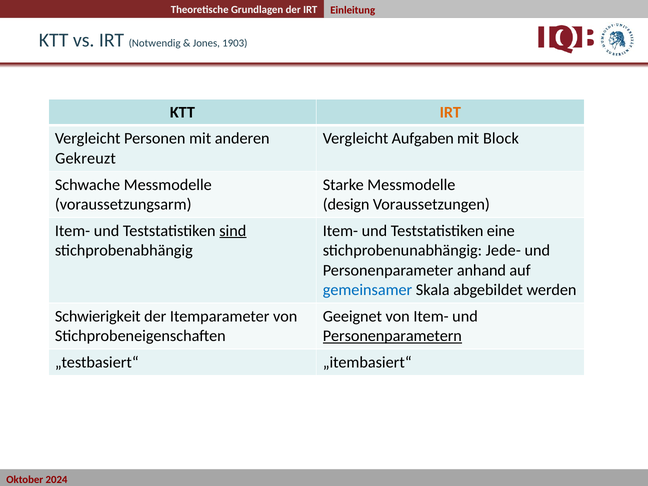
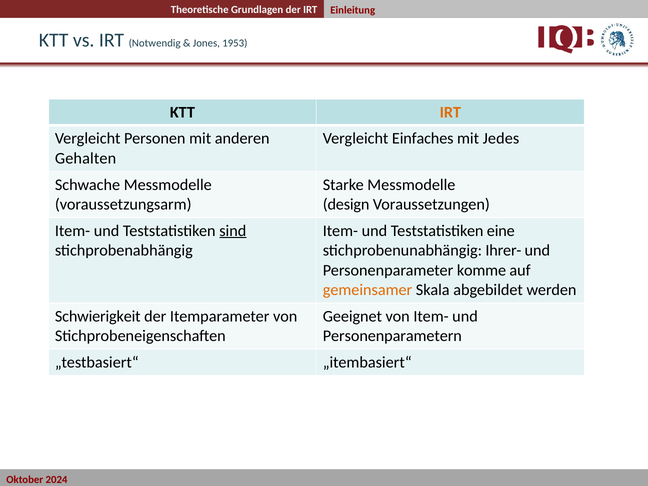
1903: 1903 -> 1953 (235, 43)
Aufgaben: Aufgaben -> Einfaches (423, 139)
Block: Block -> Jedes (501, 139)
Gekreuzt: Gekreuzt -> Gehalten (86, 158)
Jede-: Jede- -> Ihrer- (503, 250)
anhand: anhand -> komme (481, 270)
gemeinsamer colour: blue -> orange (368, 290)
Personenparametern underline: present -> none (392, 336)
